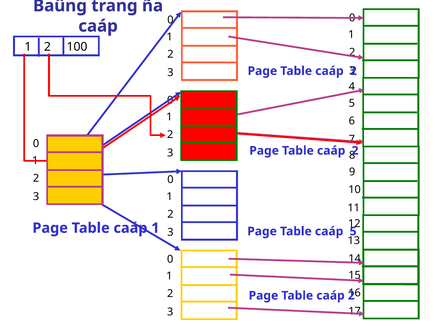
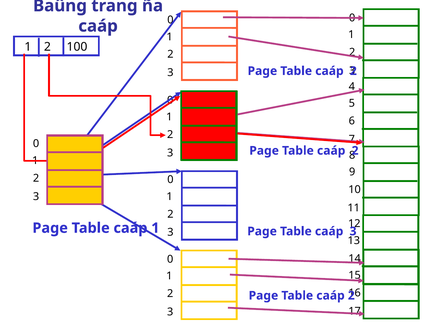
caáp 5: 5 -> 3 (353, 232)
